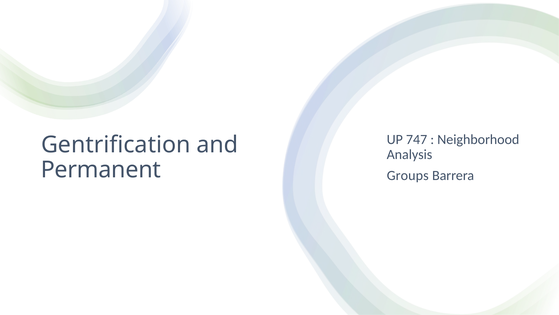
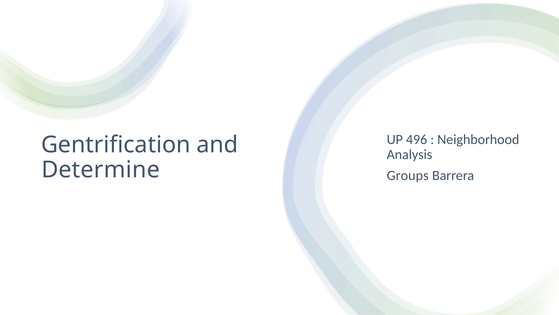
747: 747 -> 496 (417, 139)
Permanent: Permanent -> Determine (101, 170)
